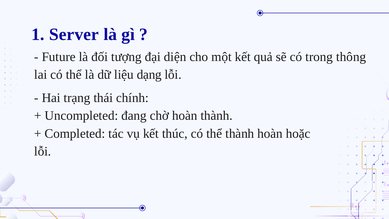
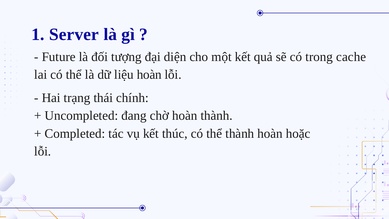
thông: thông -> cache (351, 57)
liệu dạng: dạng -> hoàn (149, 75)
